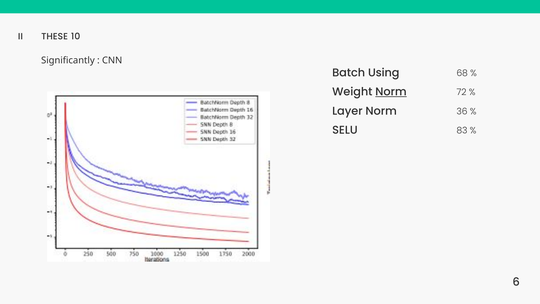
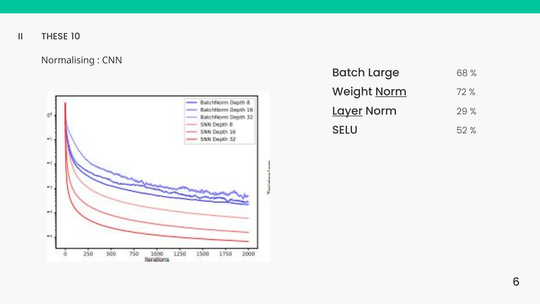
Significantly: Significantly -> Normalising (68, 60)
Using: Using -> Large (384, 73)
Layer underline: none -> present (347, 111)
36: 36 -> 29 (462, 111)
83: 83 -> 52 (462, 130)
